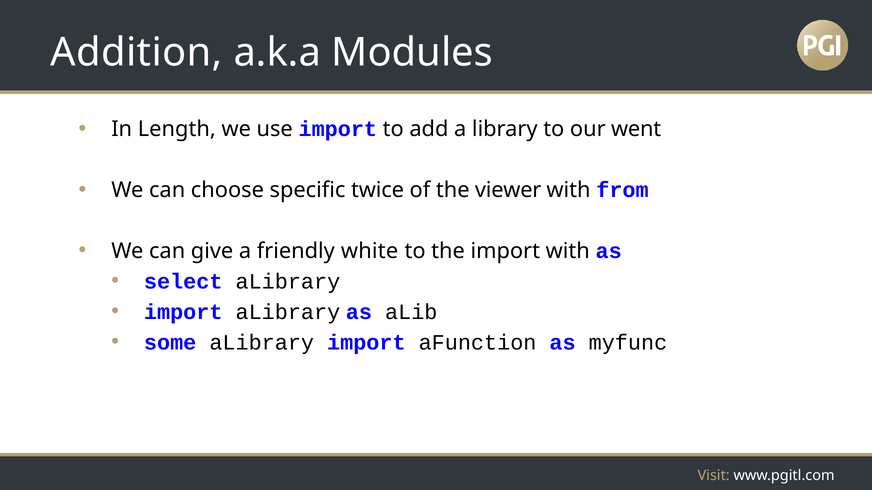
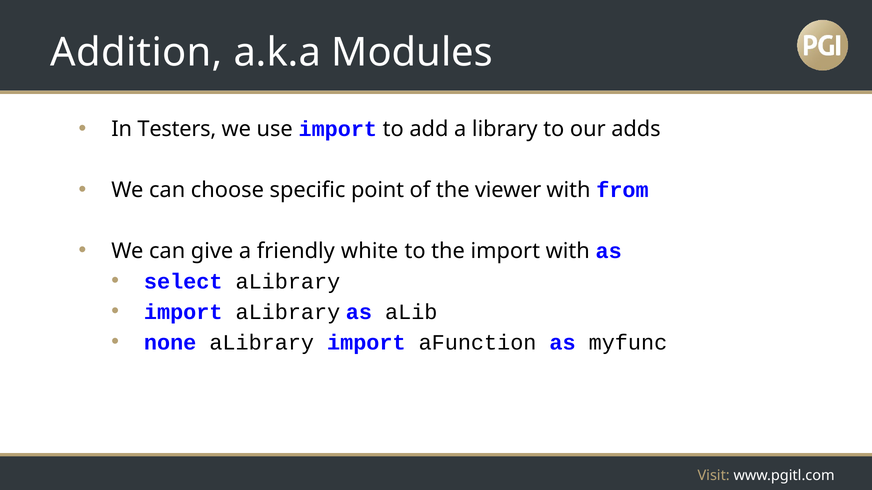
Length: Length -> Testers (177, 129)
went: went -> adds (636, 129)
twice: twice -> point (378, 190)
some: some -> none (170, 343)
